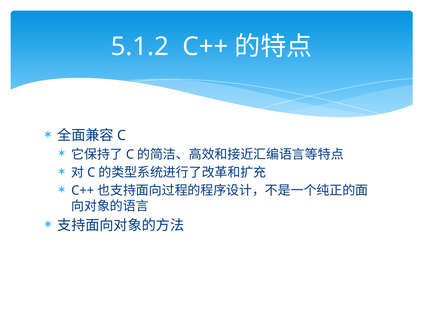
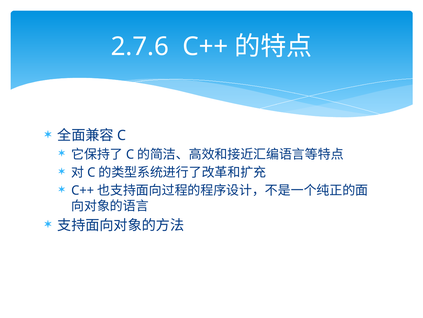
5.1.2: 5.1.2 -> 2.7.6 (140, 46)
